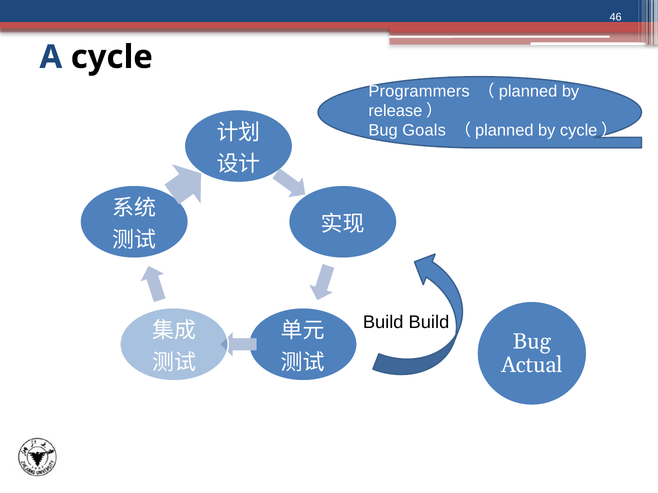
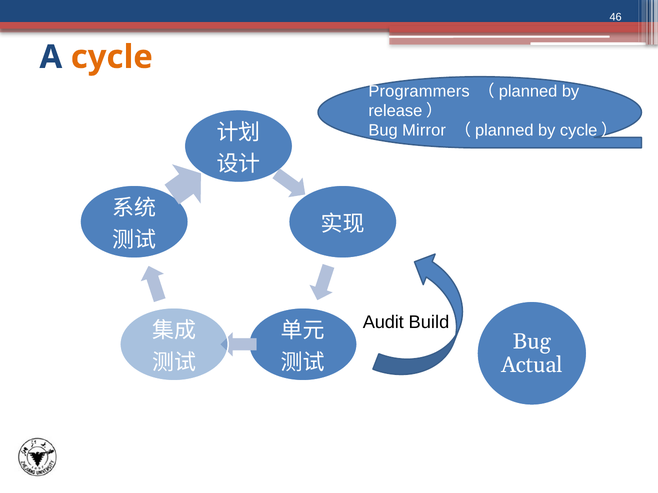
cycle colour: black -> orange (112, 57)
Goals: Goals -> Mirror (424, 131)
Build: Build -> Audit (383, 323)
